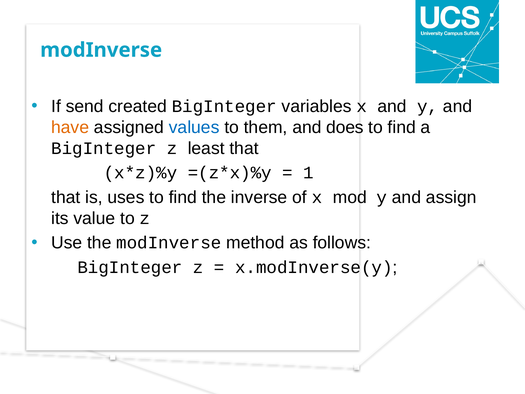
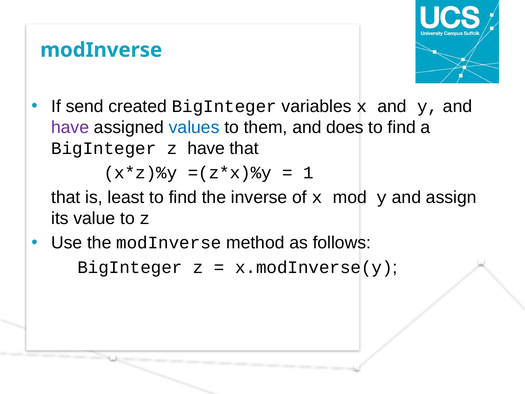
have colour: orange -> purple (70, 127)
z least: least -> have (206, 148)
uses: uses -> least (126, 197)
